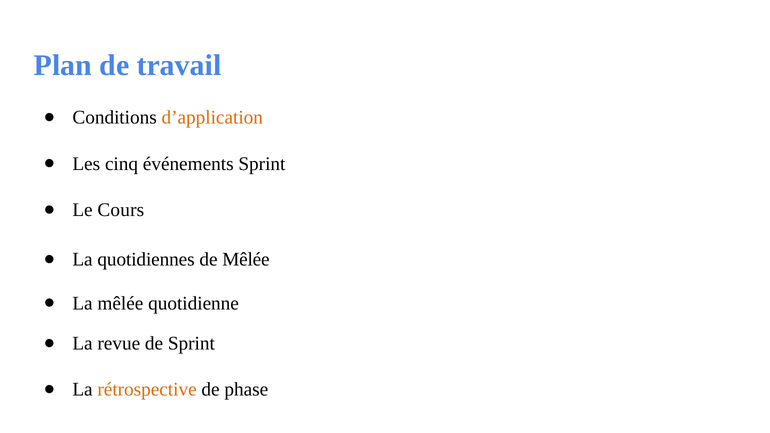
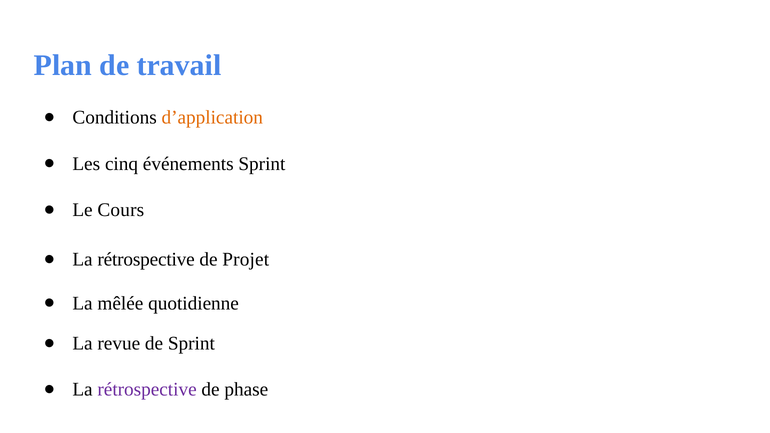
quotidiennes: quotidiennes -> rétrospective (146, 260)
de Mêlée: Mêlée -> Projet (246, 260)
rétrospective colour: orange -> purple (147, 390)
